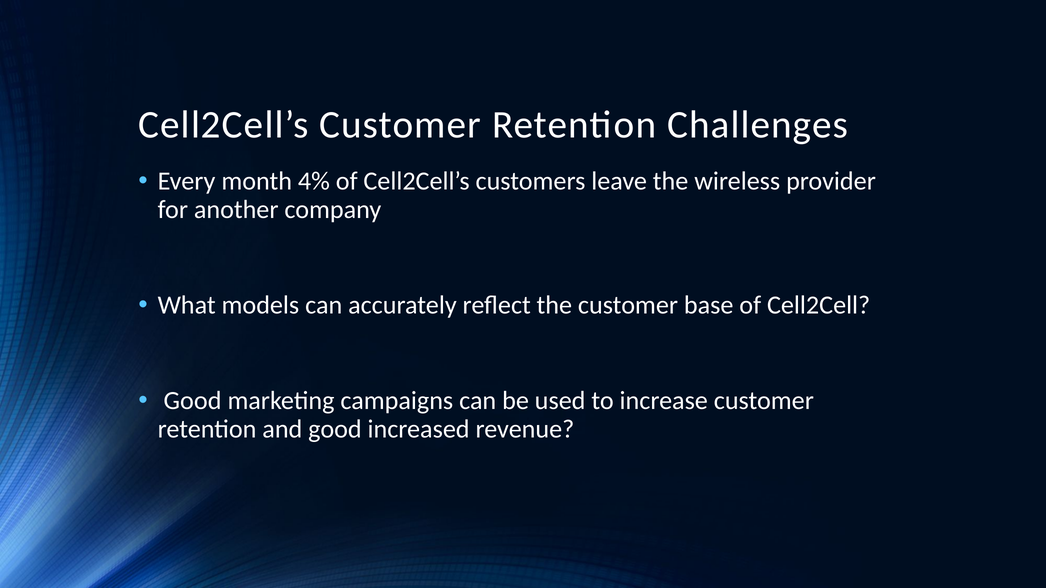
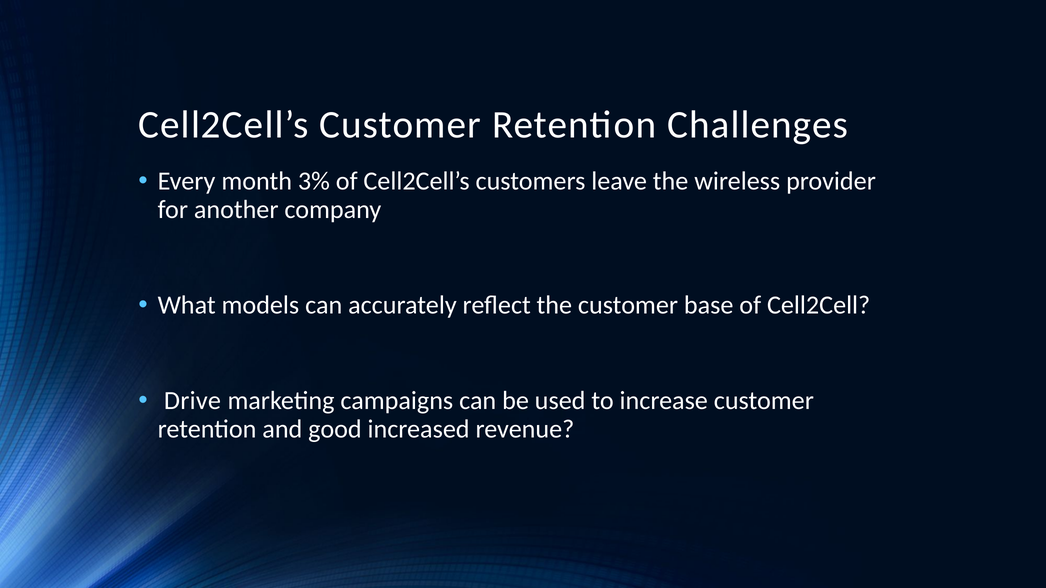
4%: 4% -> 3% (314, 181)
Good: Good -> Drive (192, 401)
